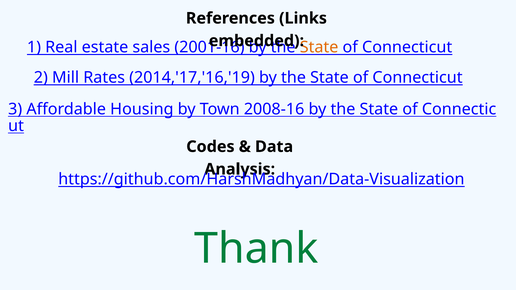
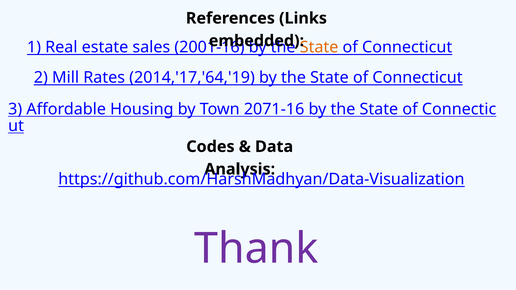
2014,'17,'16,'19: 2014,'17,'16,'19 -> 2014,'17,'64,'19 (192, 78)
2008-16: 2008-16 -> 2071-16 (274, 109)
Thank colour: green -> purple (256, 249)
